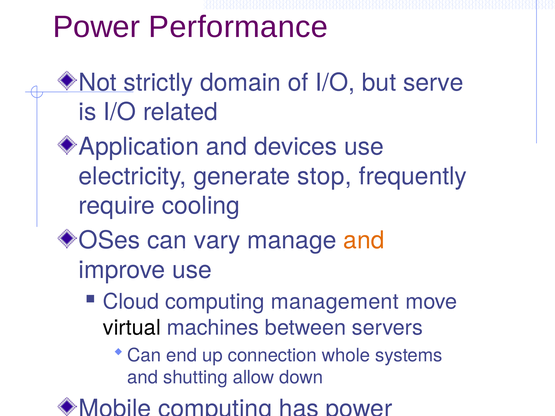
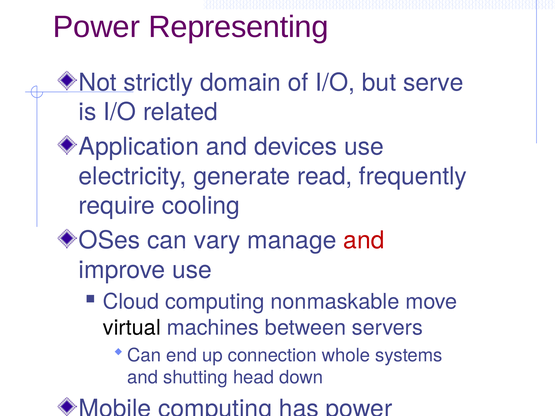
Performance: Performance -> Representing (239, 27)
stop: stop -> read (325, 176)
and colour: orange -> red (364, 241)
computing management: management -> nonmaskable (335, 302)
allow: allow -> head (254, 378)
